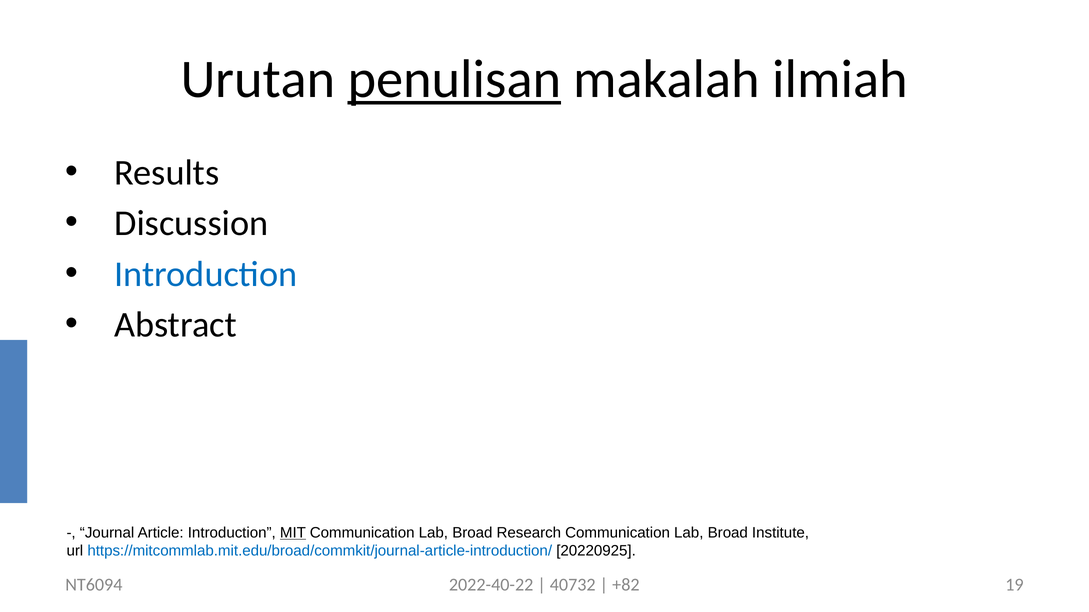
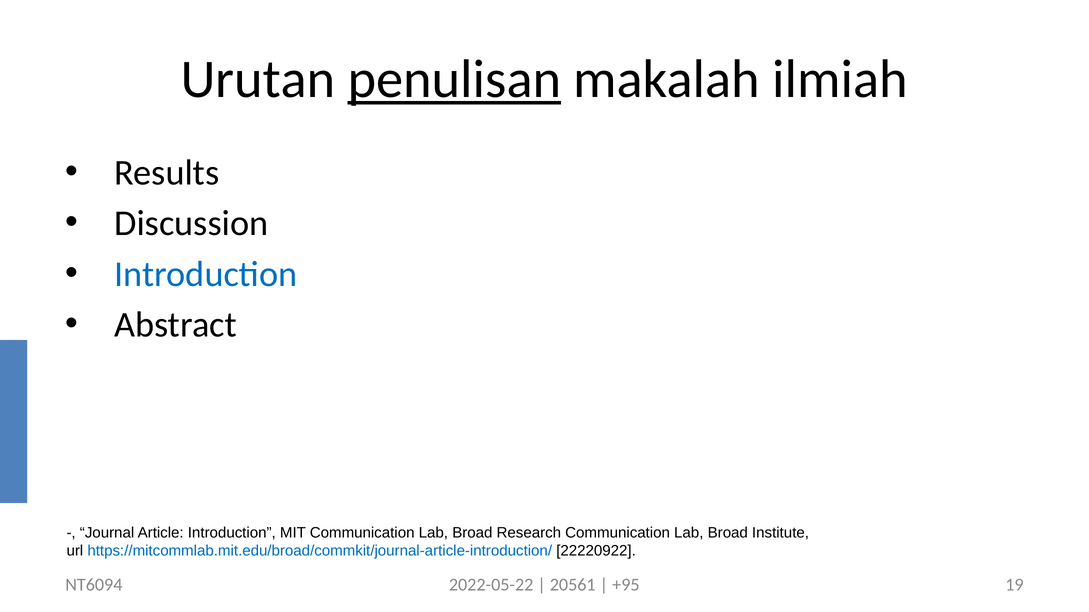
MIT underline: present -> none (293, 533)
20220925: 20220925 -> 22220922 (596, 551)
2022-40-22: 2022-40-22 -> 2022-05-22 (491, 585)
40732: 40732 -> 20561 (573, 585)
+82: +82 -> +95 (626, 585)
